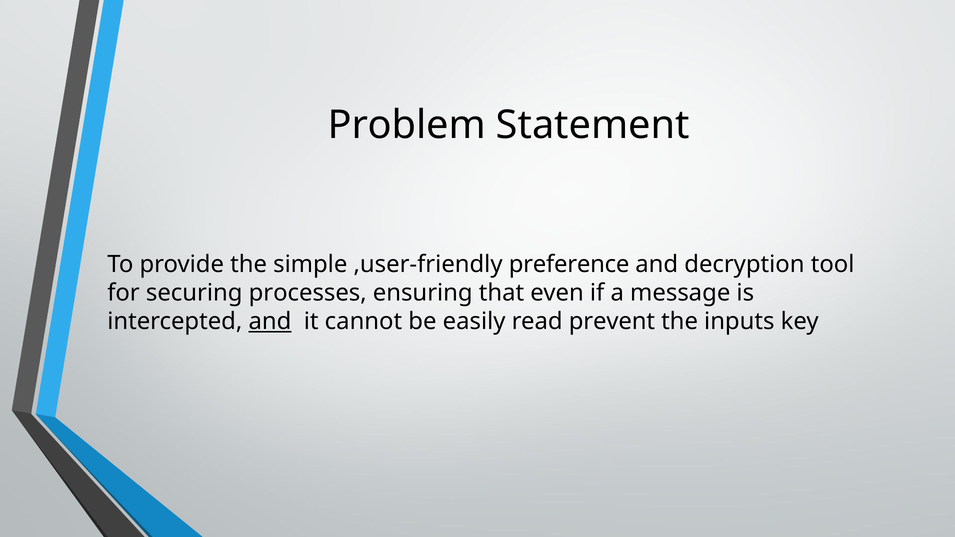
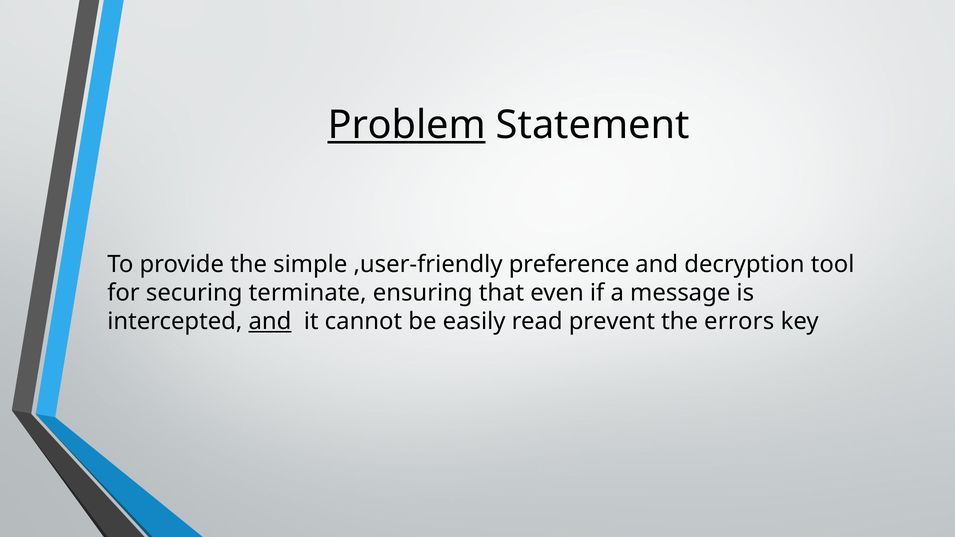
Problem underline: none -> present (407, 125)
processes: processes -> terminate (308, 293)
inputs: inputs -> errors (739, 322)
